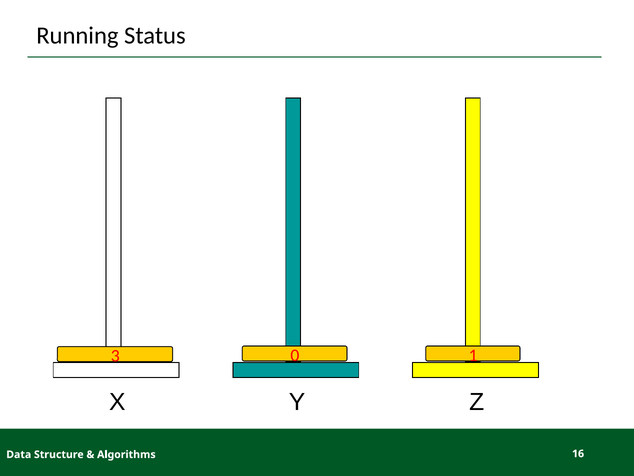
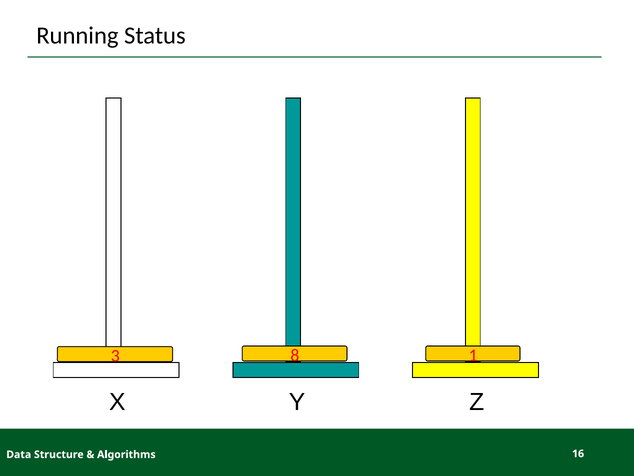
0: 0 -> 8 (295, 355)
